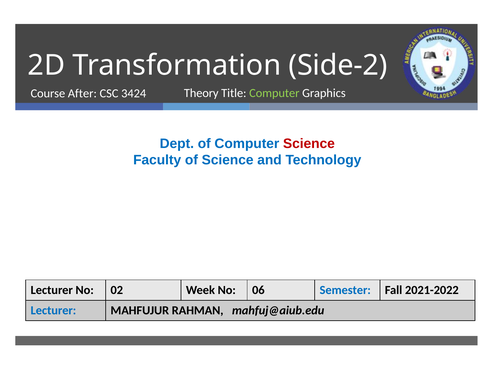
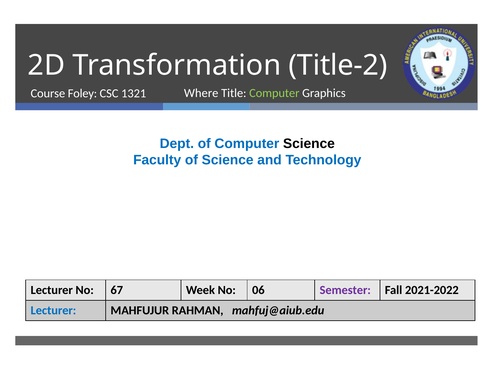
Side-2: Side-2 -> Title-2 (338, 65)
Theory: Theory -> Where (201, 93)
After: After -> Foley (82, 93)
3424: 3424 -> 1321 (134, 93)
Science colour: red -> black (309, 144)
02: 02 -> 67 (117, 290)
Semester colour: blue -> purple (345, 290)
